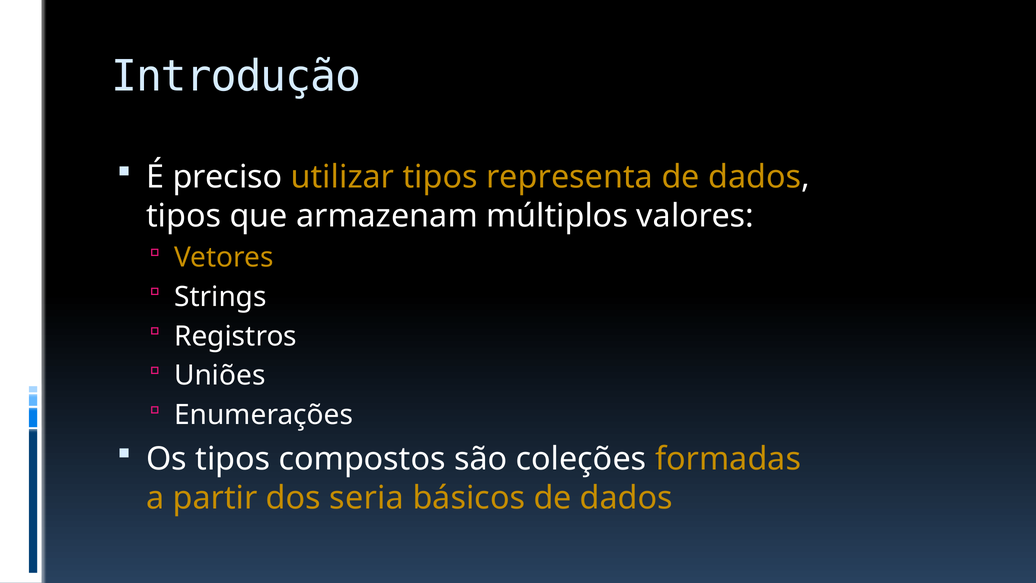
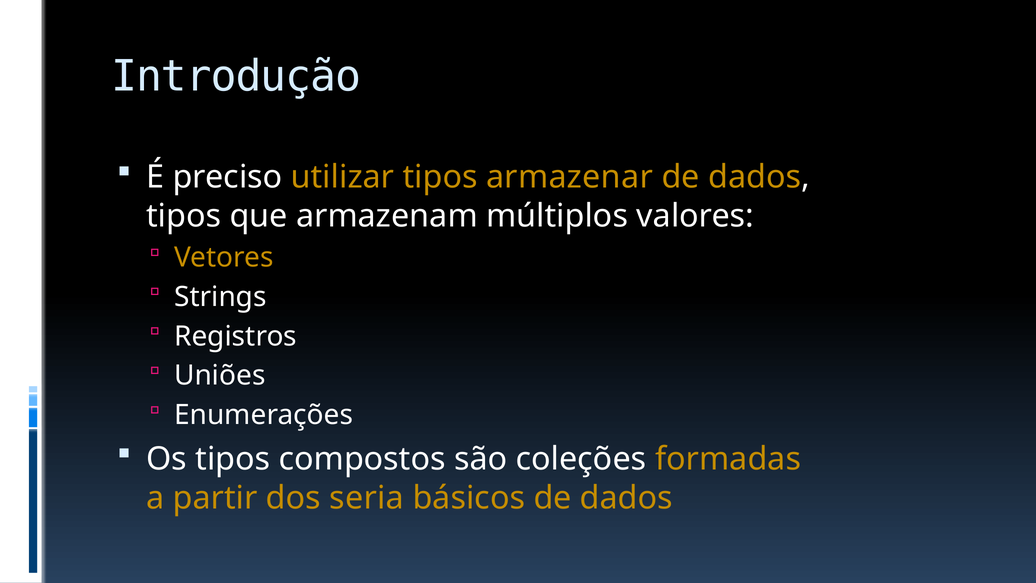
representa: representa -> armazenar (569, 177)
